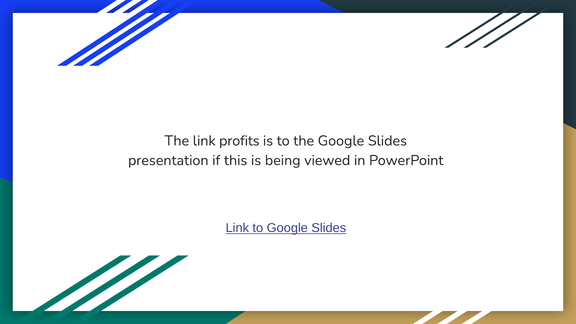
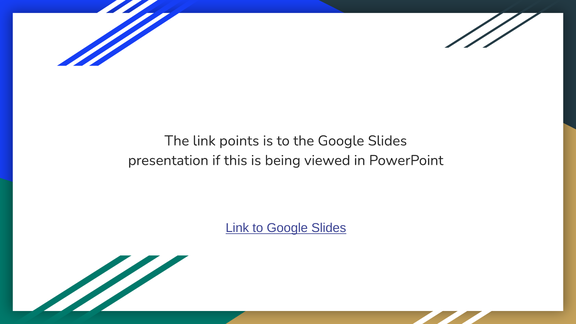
profits: profits -> points (239, 141)
